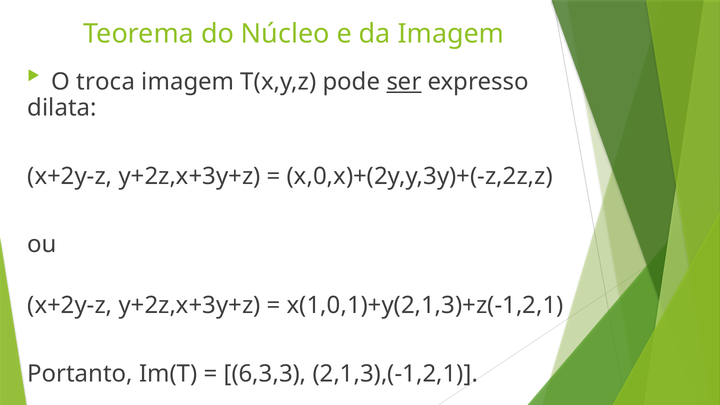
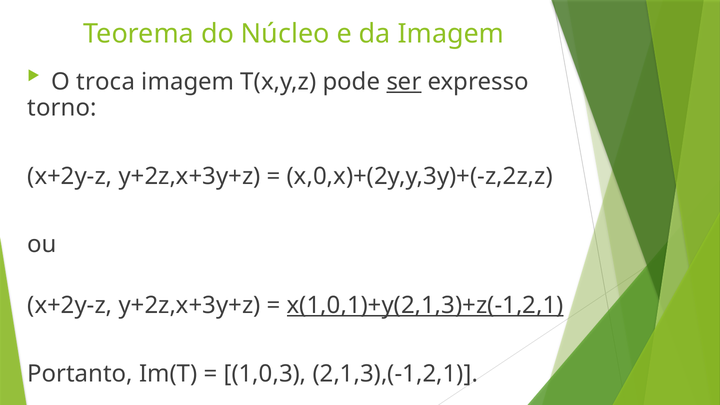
dilata: dilata -> torno (62, 108)
x(1,0,1)+y(2,1,3)+z(-1,2,1 underline: none -> present (425, 305)
6,3,3: 6,3,3 -> 1,0,3 (265, 374)
